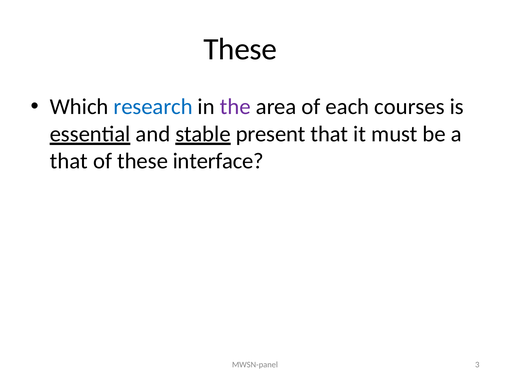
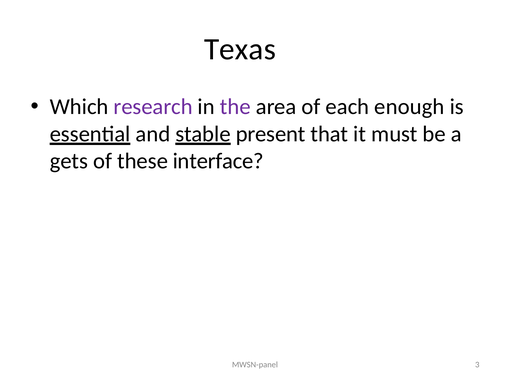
These: These -> Texas (240, 49)
research colour: blue -> purple (153, 107)
courses: courses -> enough (409, 107)
that: that -> gets (69, 161)
